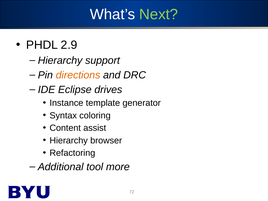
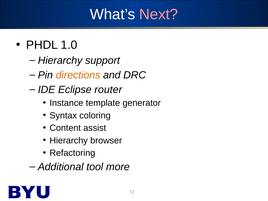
Next colour: light green -> pink (159, 14)
2.9: 2.9 -> 1.0 (69, 45)
drives: drives -> router (108, 90)
